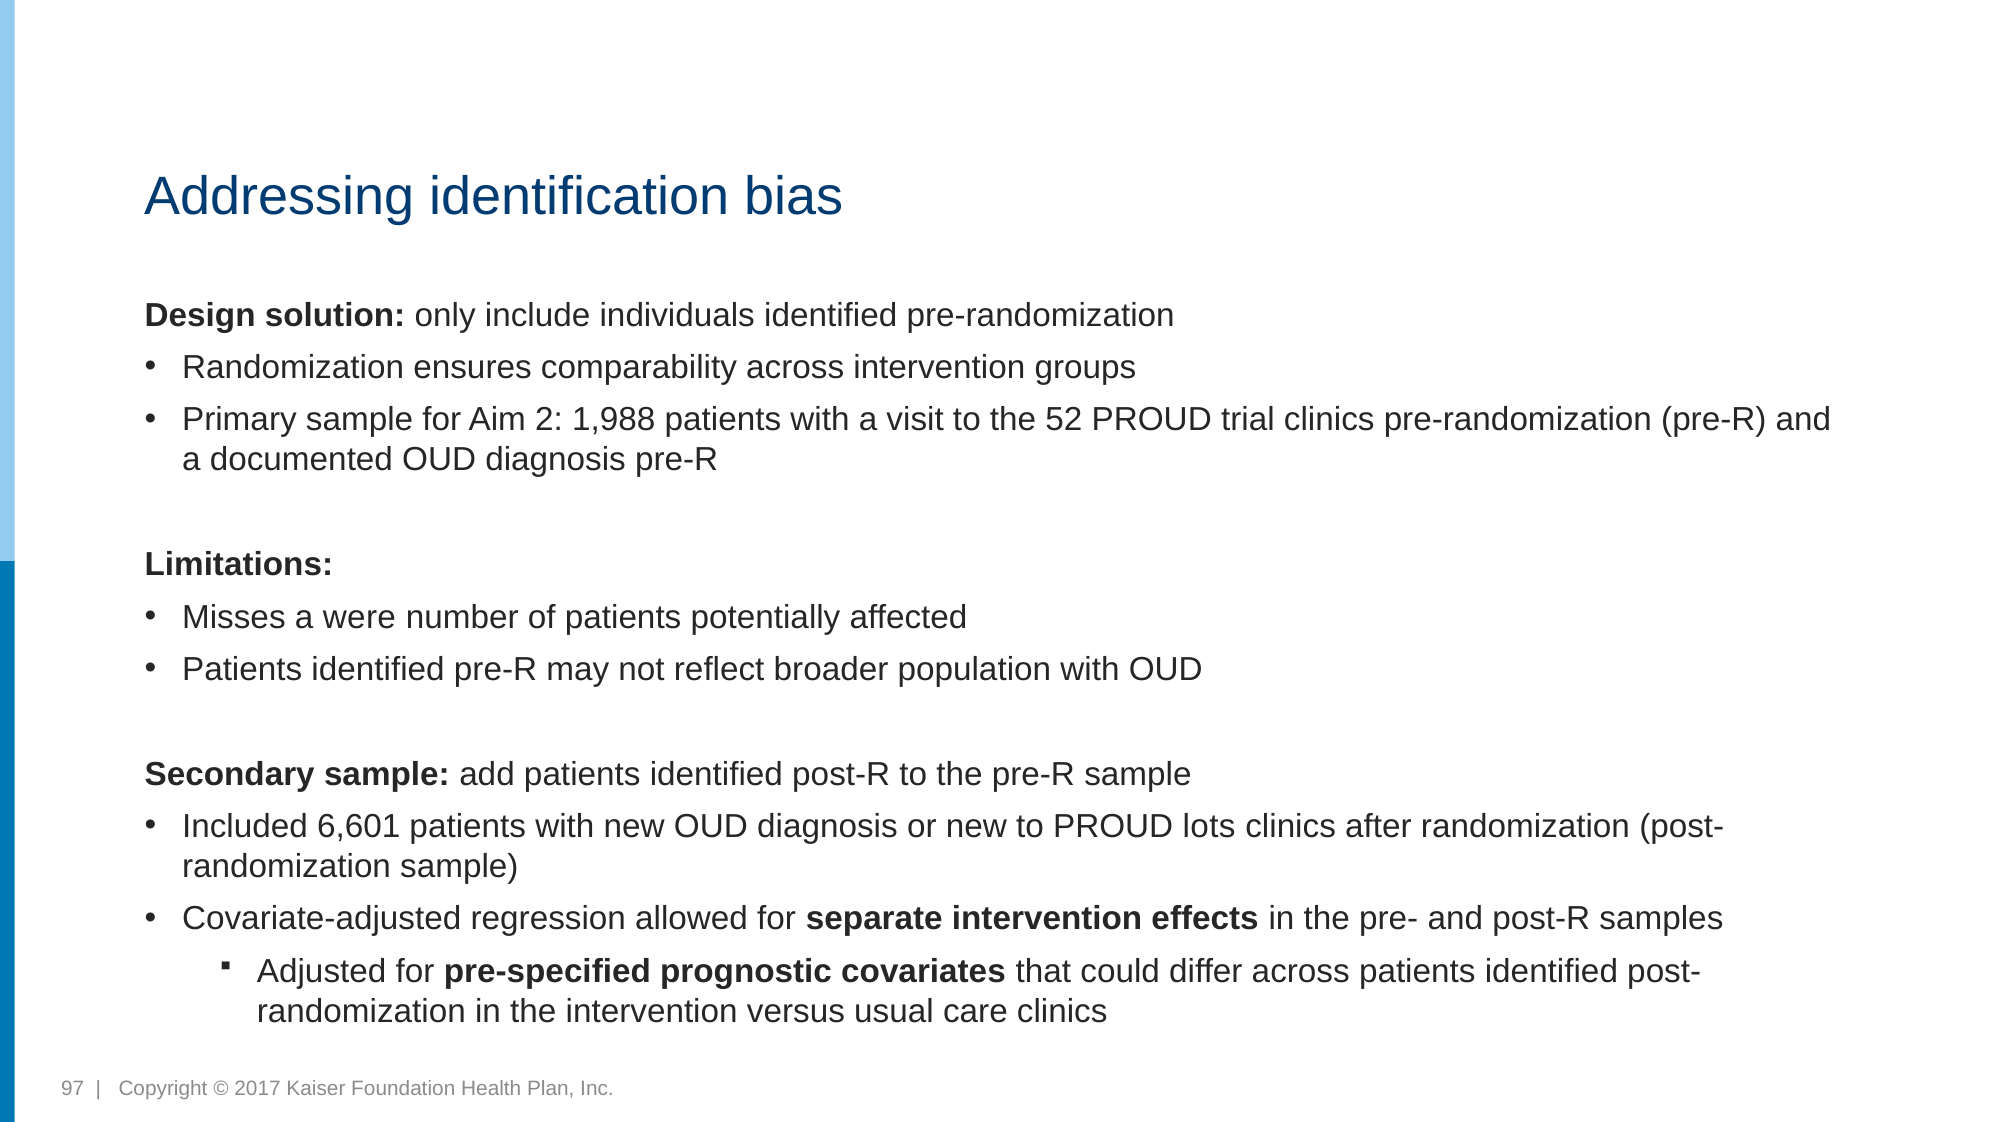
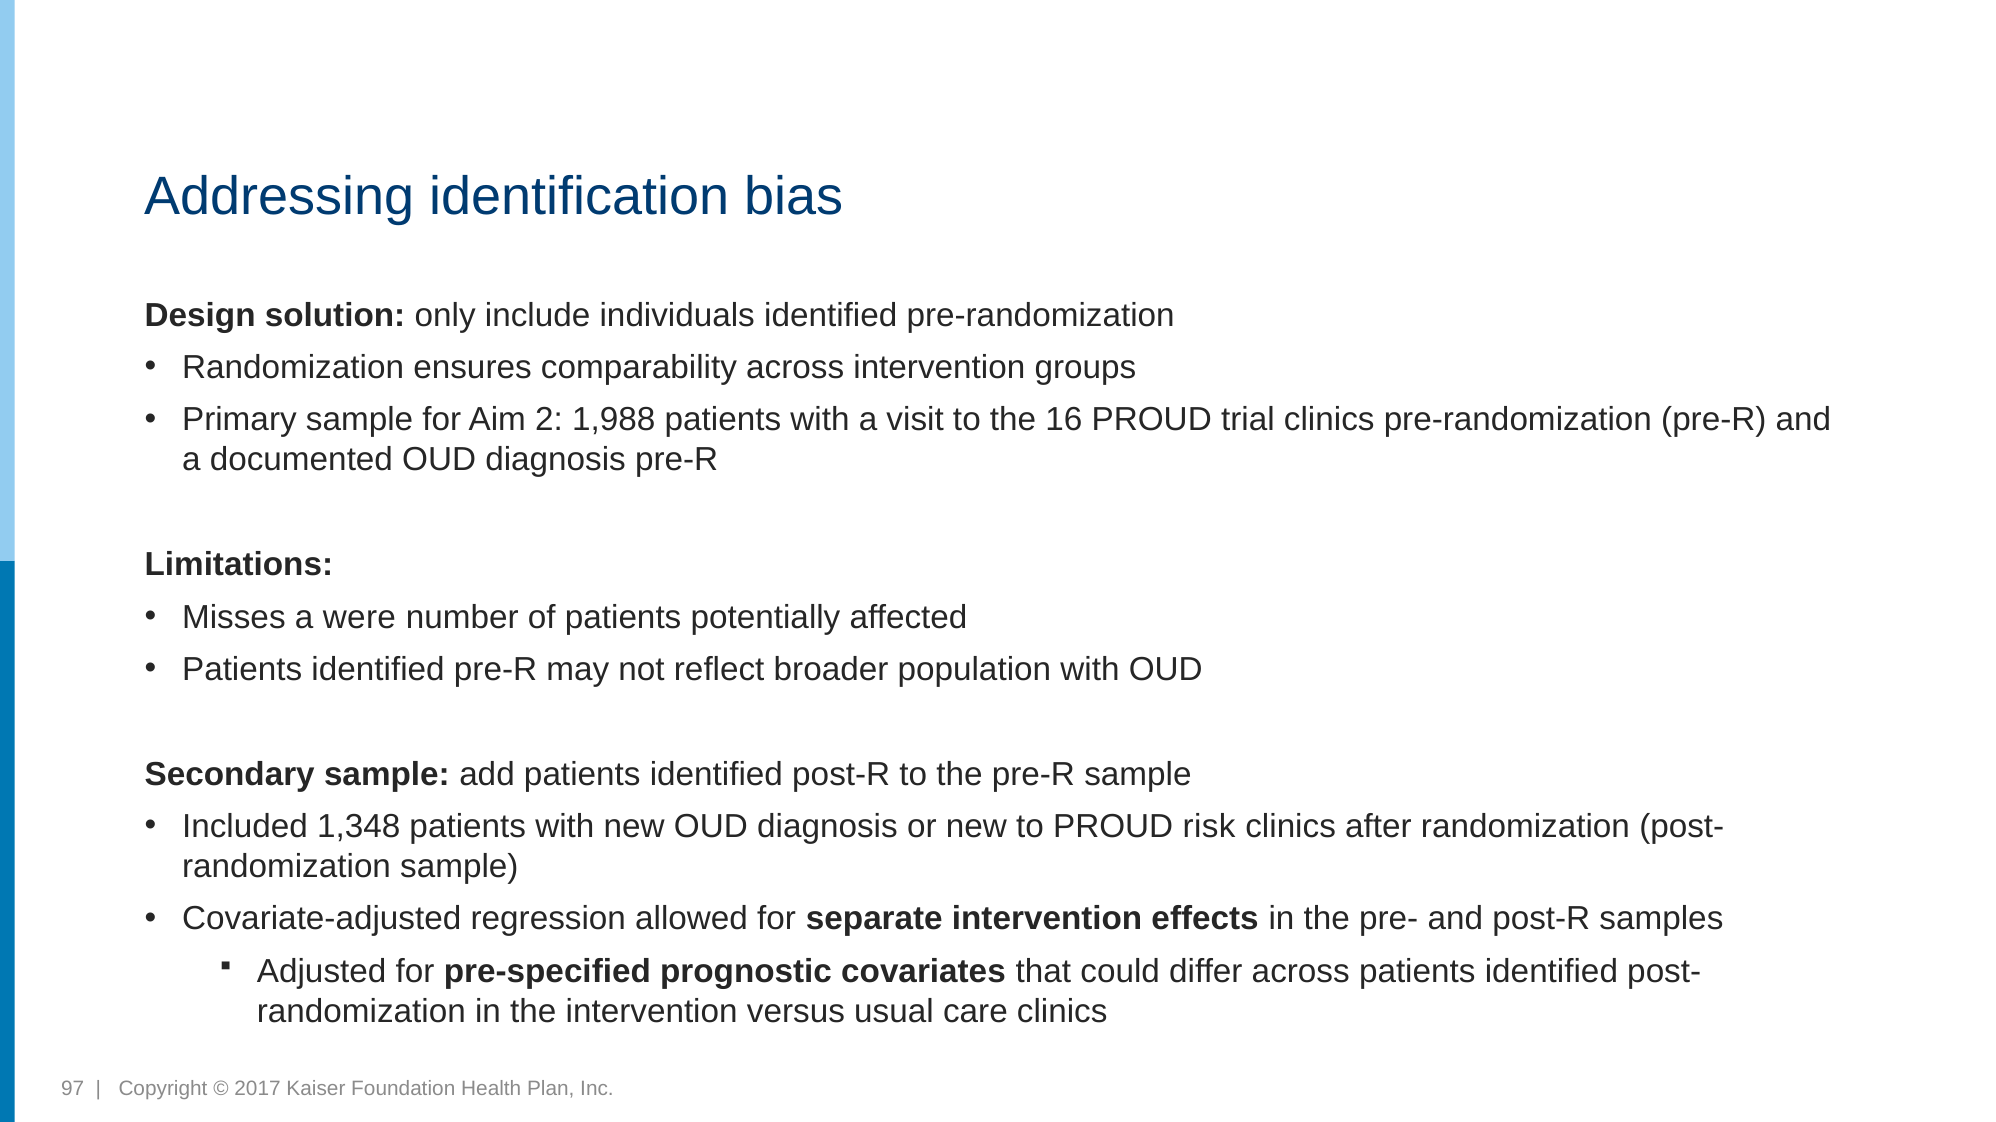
52: 52 -> 16 (1064, 420)
6,601: 6,601 -> 1,348 (359, 827)
lots: lots -> risk (1209, 827)
